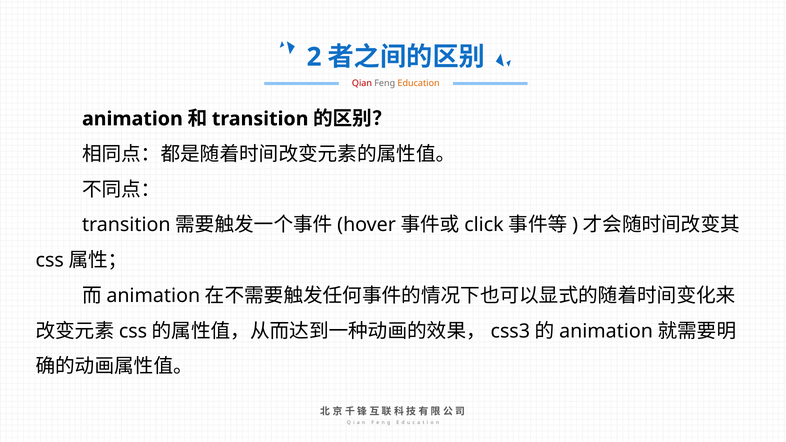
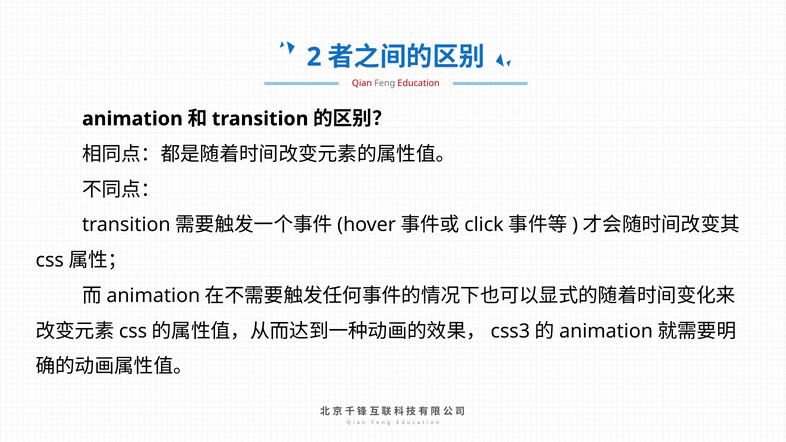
Education colour: orange -> red (419, 83)
